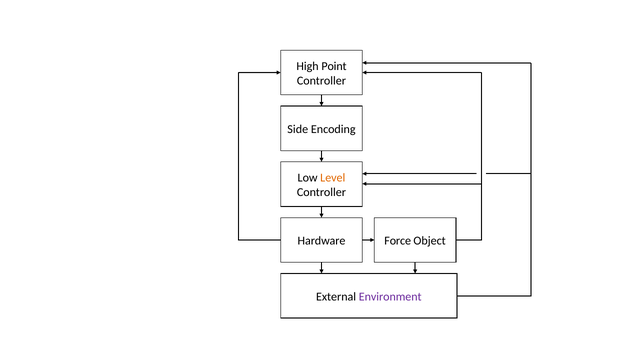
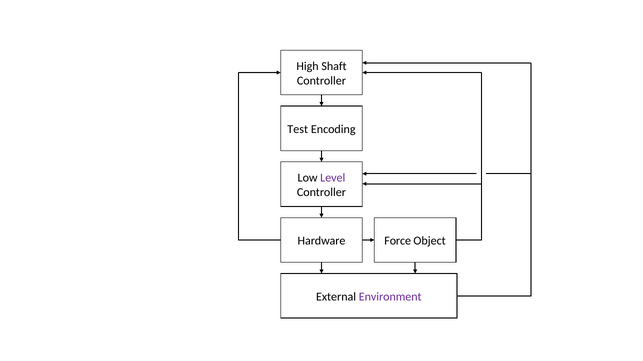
Point: Point -> Shaft (334, 66)
Side: Side -> Test (298, 129)
Level colour: orange -> purple (333, 178)
